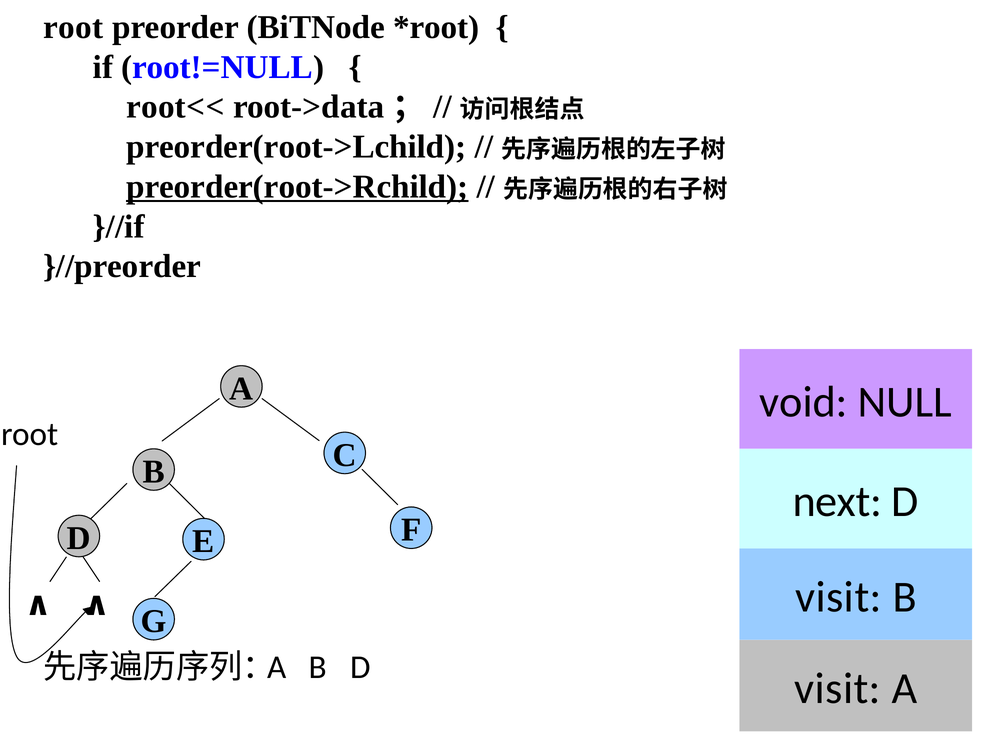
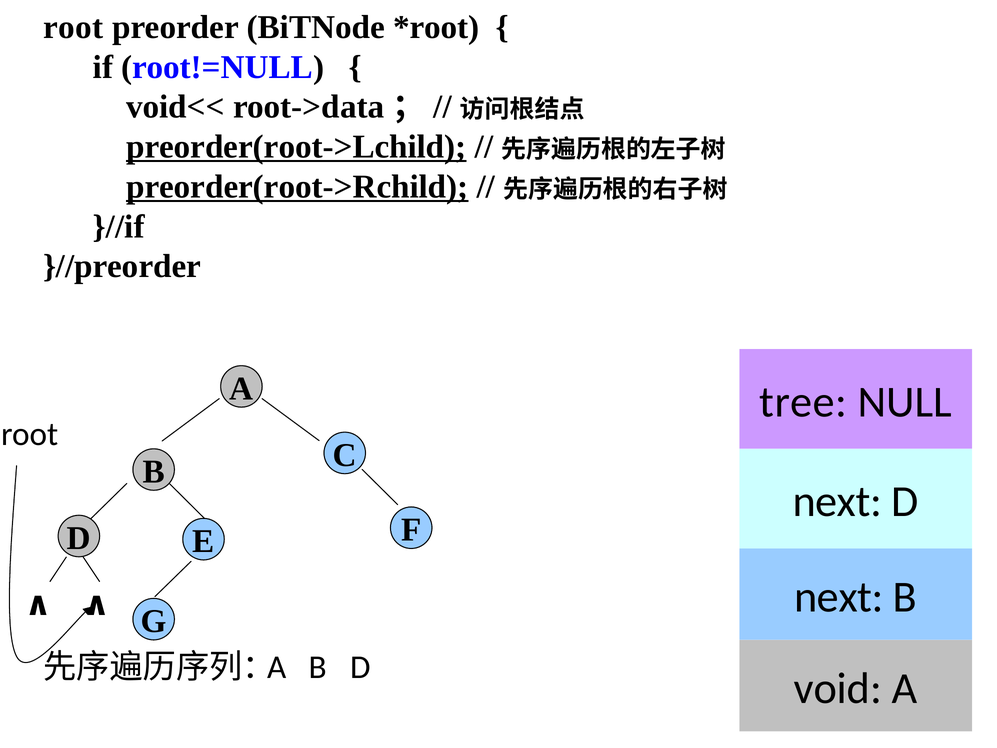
root<<: root<< -> void<< (175, 107)
preorder(root->Lchild underline: none -> present (296, 147)
void: void -> tree (803, 402)
visit: visit -> next (839, 597)
visit: visit -> void (838, 688)
